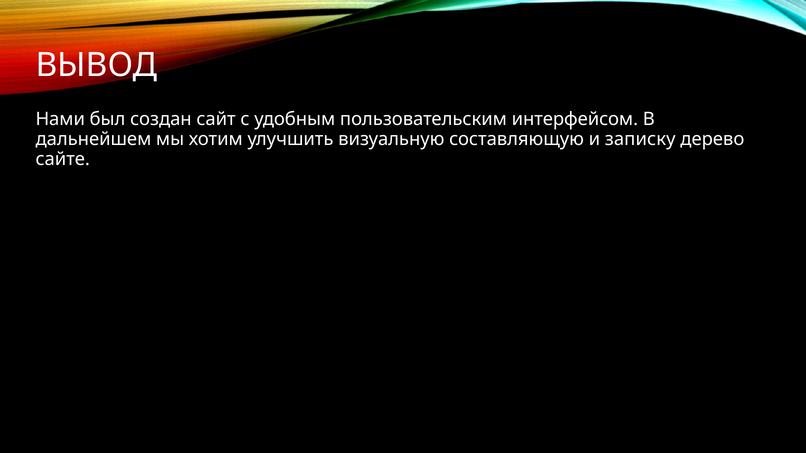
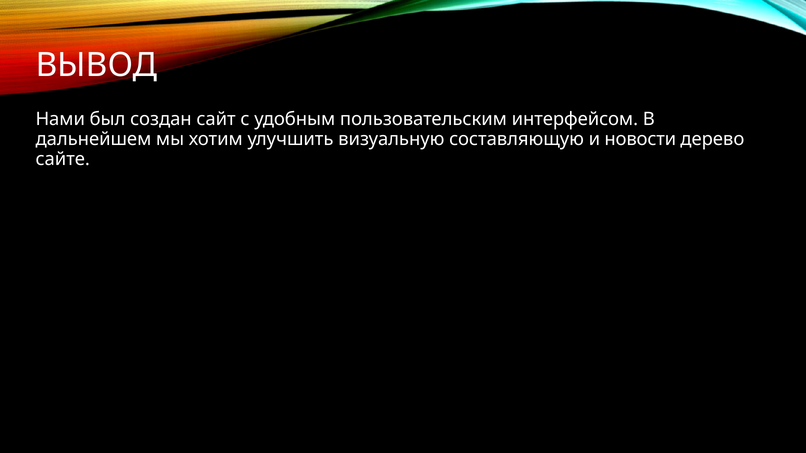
записку: записку -> новости (640, 139)
